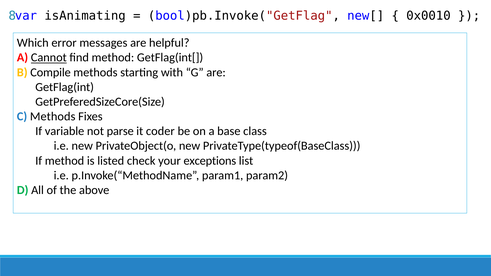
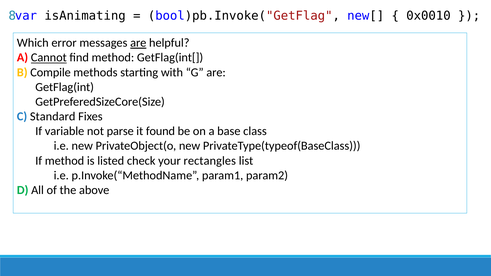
are underline: none -> present (138, 43)
C Methods: Methods -> Standard (53, 117)
coder: coder -> found (160, 131)
exceptions: exceptions -> rectangles (210, 161)
